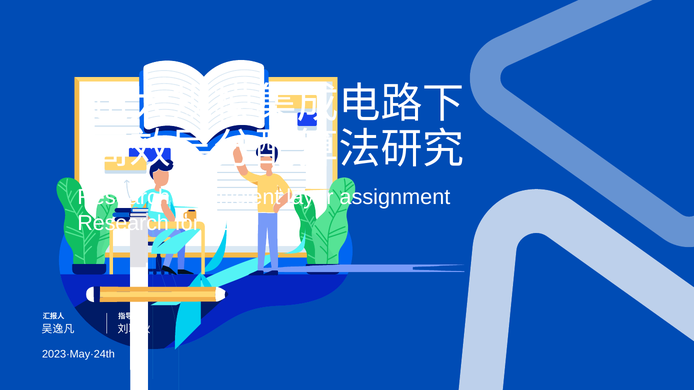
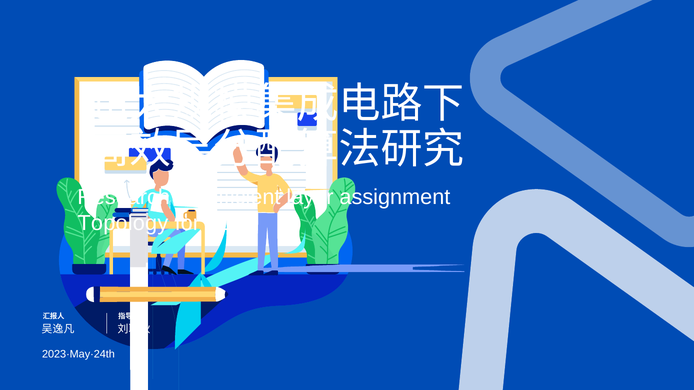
Research: Research -> Topology (123, 223)
